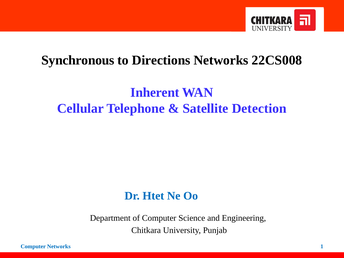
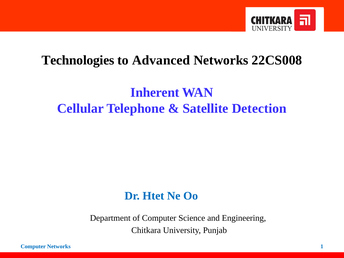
Synchronous: Synchronous -> Technologies (78, 60)
Directions: Directions -> Advanced (161, 60)
